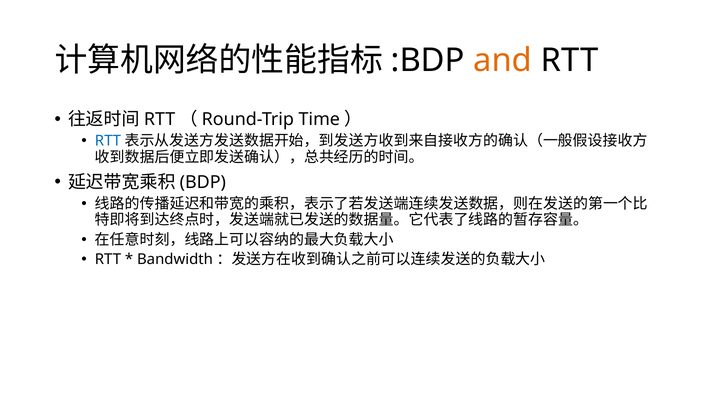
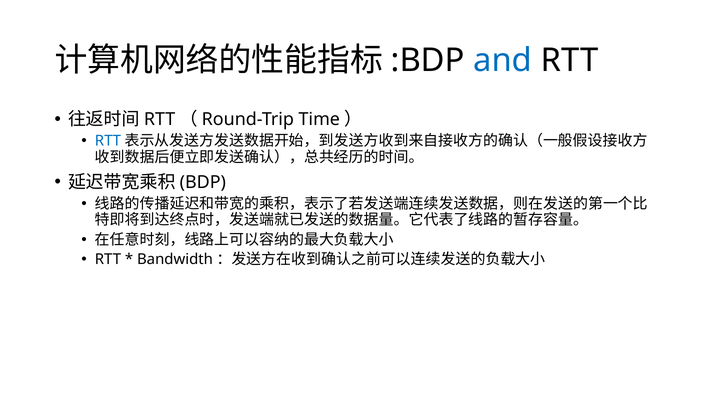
and colour: orange -> blue (503, 60)
